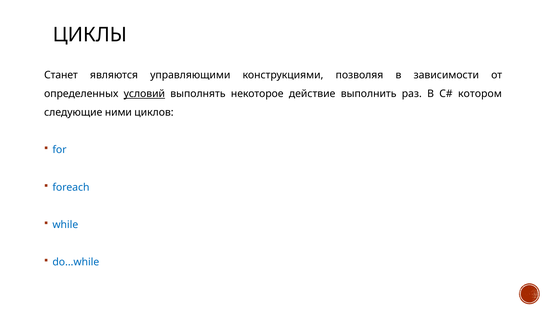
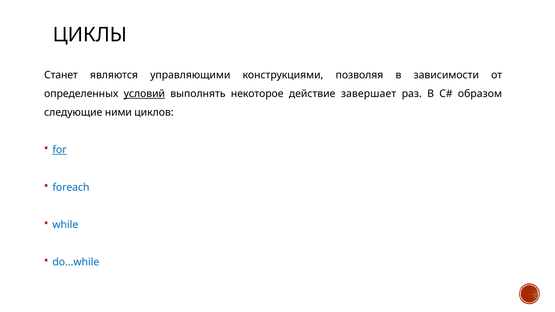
выполнить: выполнить -> завершает (369, 94)
котором: котором -> образом (480, 94)
for underline: none -> present (59, 150)
